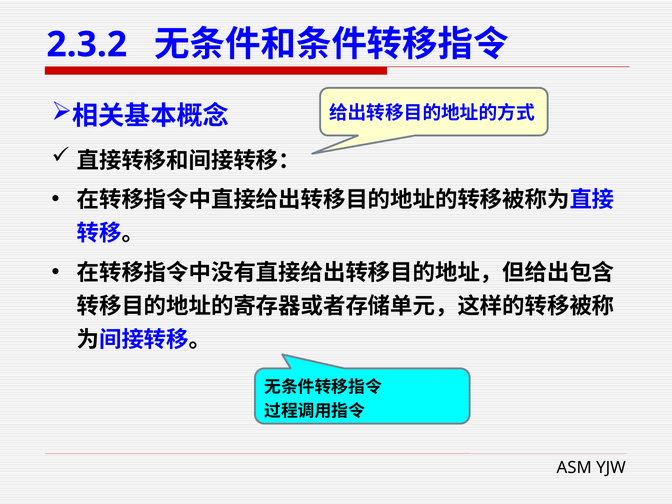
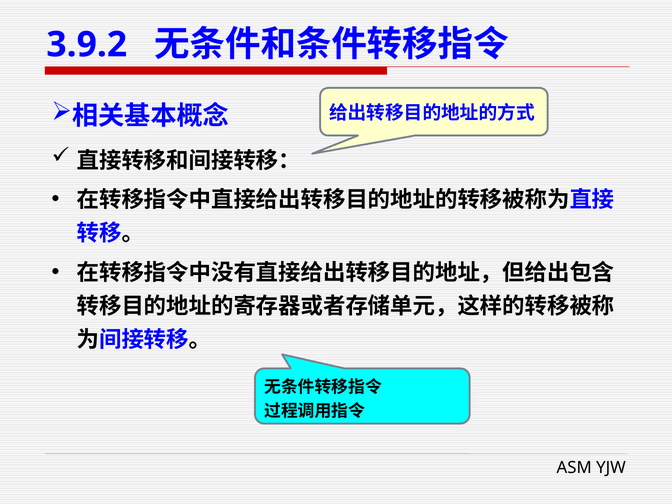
2.3.2: 2.3.2 -> 3.9.2 (87, 45)
